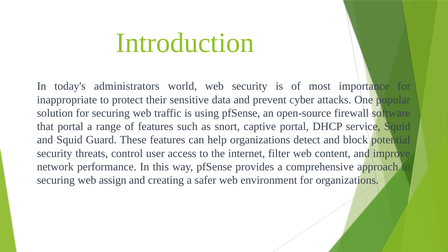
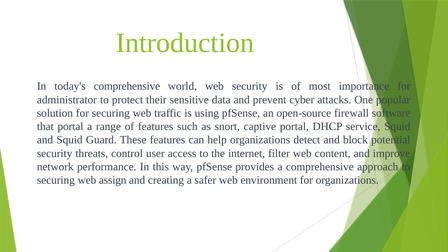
today's administrators: administrators -> comprehensive (127, 86)
inappropriate: inappropriate -> administrator (67, 100)
